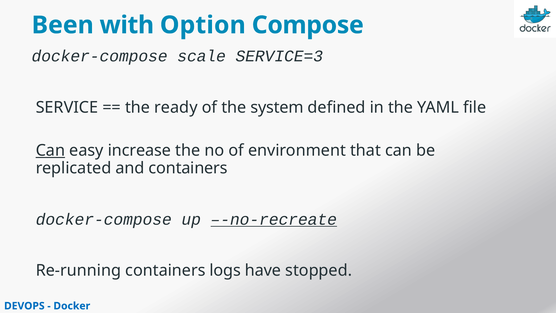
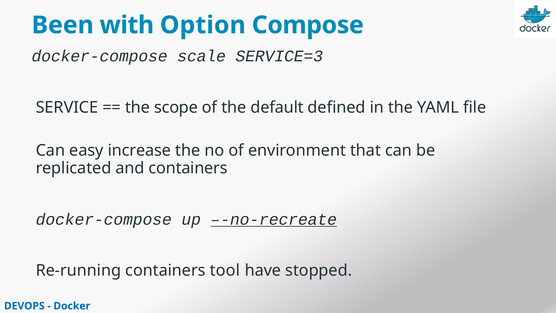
ready: ready -> scope (176, 107)
system: system -> default (277, 107)
Can underline: present -> none (50, 150)
logs: logs -> tool (225, 270)
